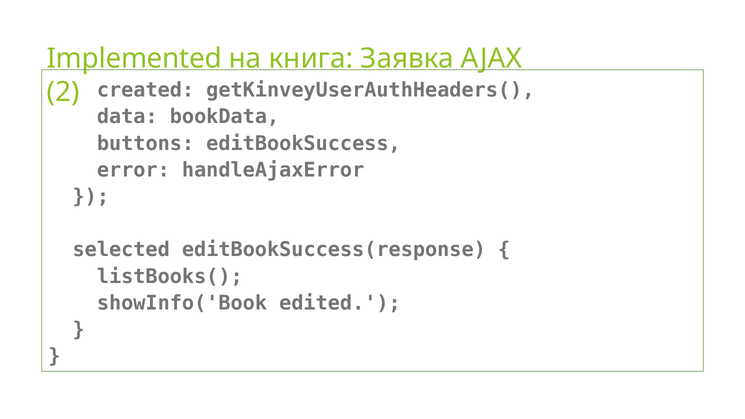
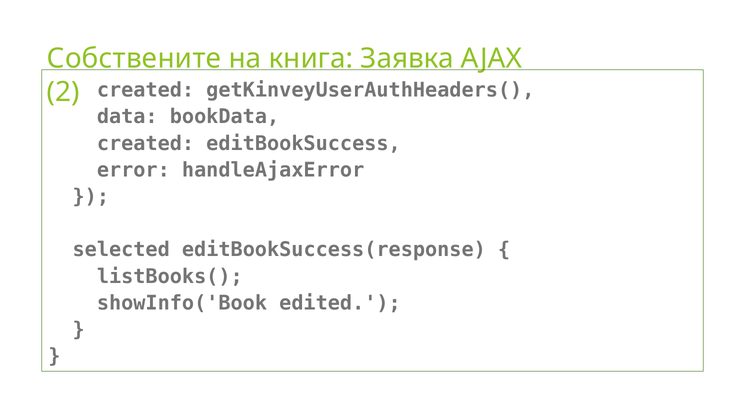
Implemented: Implemented -> Собствените (134, 59)
buttons: buttons -> created (146, 143)
